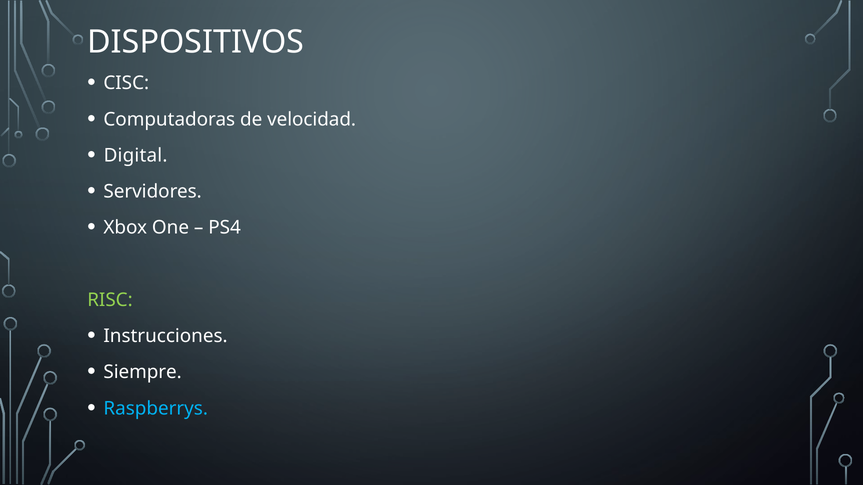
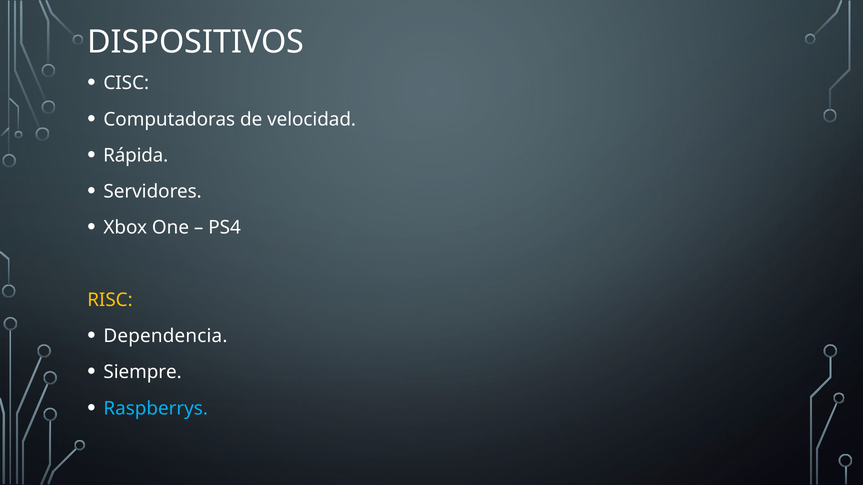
Digital: Digital -> Rápida (136, 156)
RISC colour: light green -> yellow (110, 300)
Instrucciones: Instrucciones -> Dependencia (165, 336)
